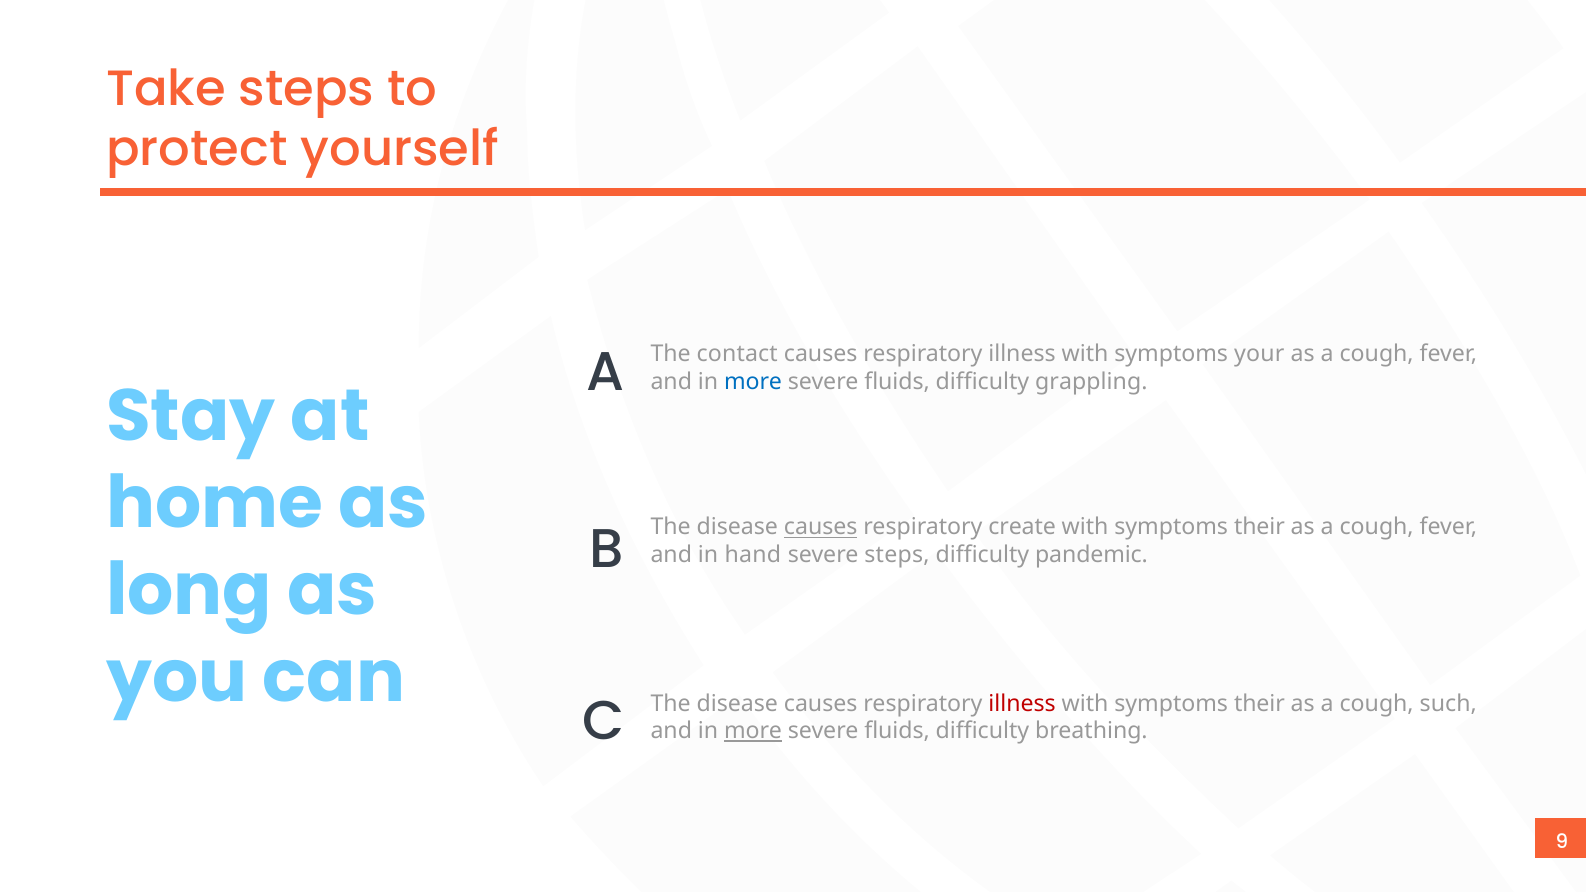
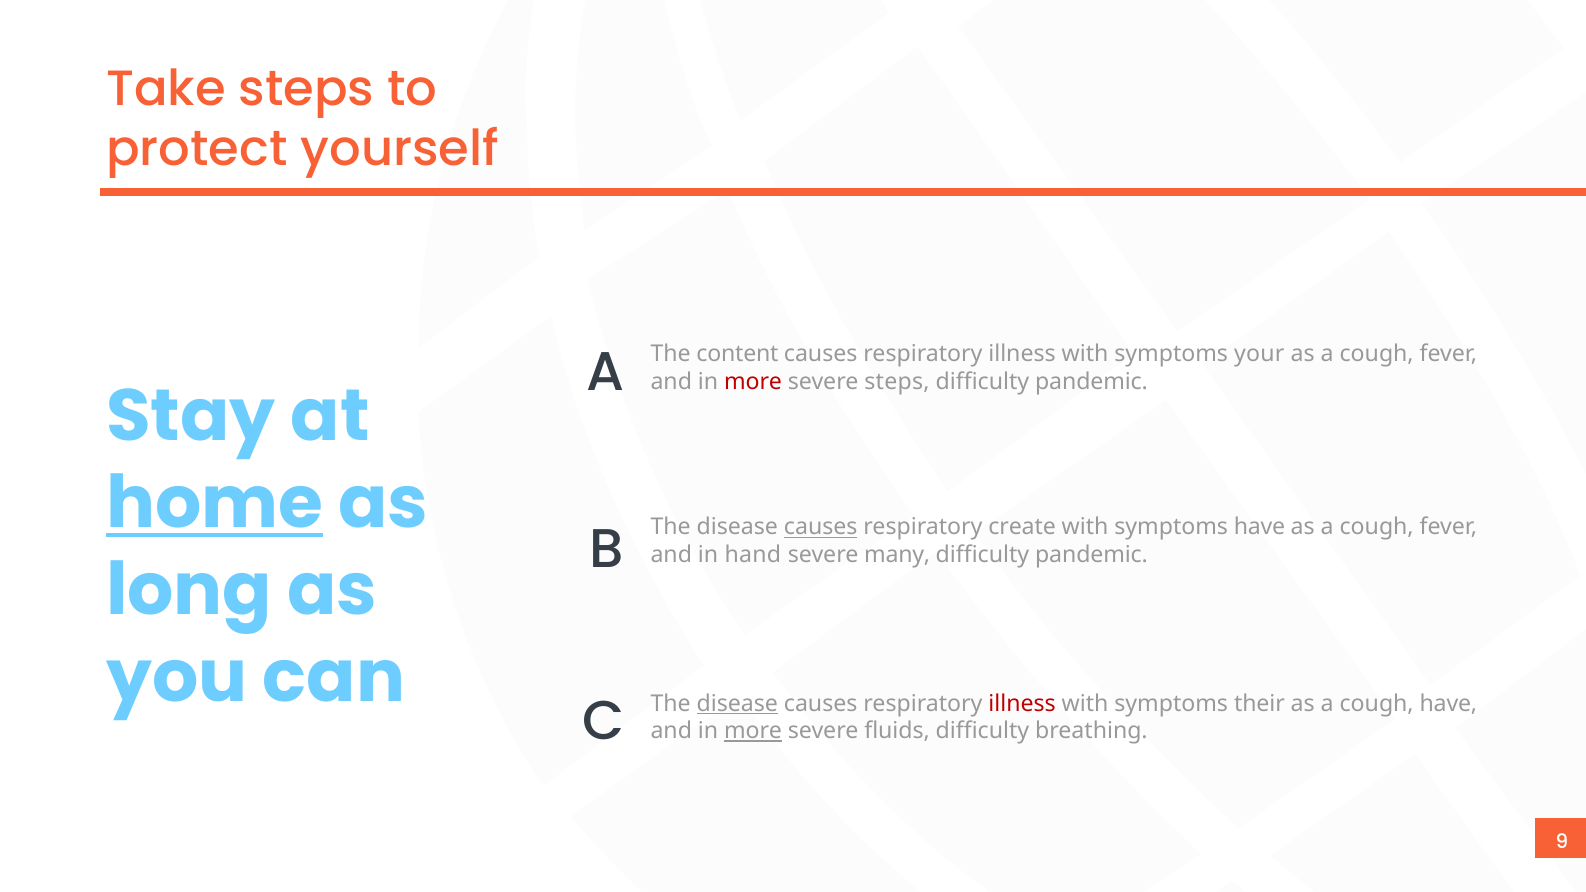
contact: contact -> content (737, 354)
more colour: blue -> red (753, 382)
fluids: fluids -> steps (897, 382)
grappling: grappling -> pandemic (1091, 382)
home underline: none -> present (215, 504)
their: their -> have (1259, 528)
severe steps: steps -> many (897, 555)
disease underline: none -> present (737, 704)
cough such: such -> have (1448, 704)
